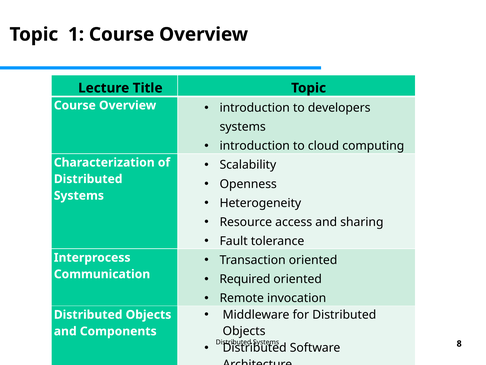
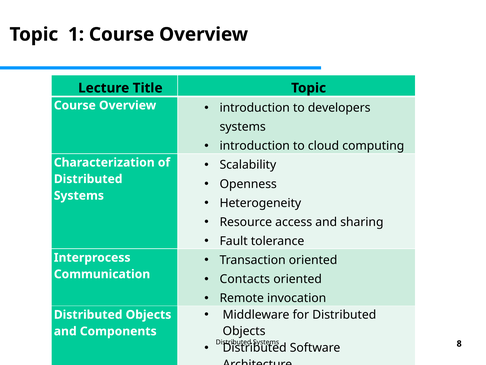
Required: Required -> Contacts (245, 279)
